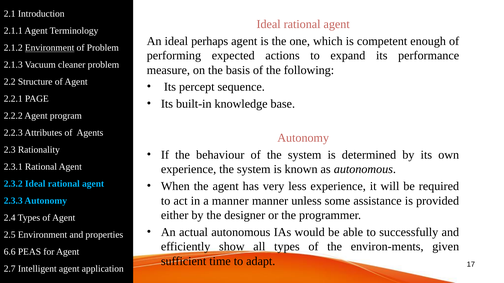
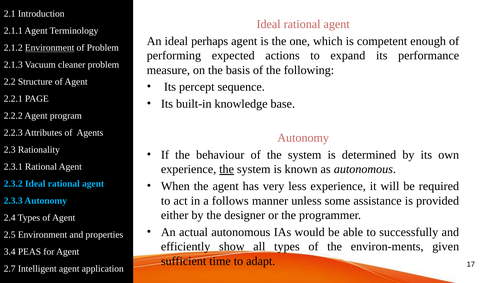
the underline: none -> present (227, 170)
a manner: manner -> follows (230, 201)
6.6: 6.6 -> 3.4 (10, 252)
